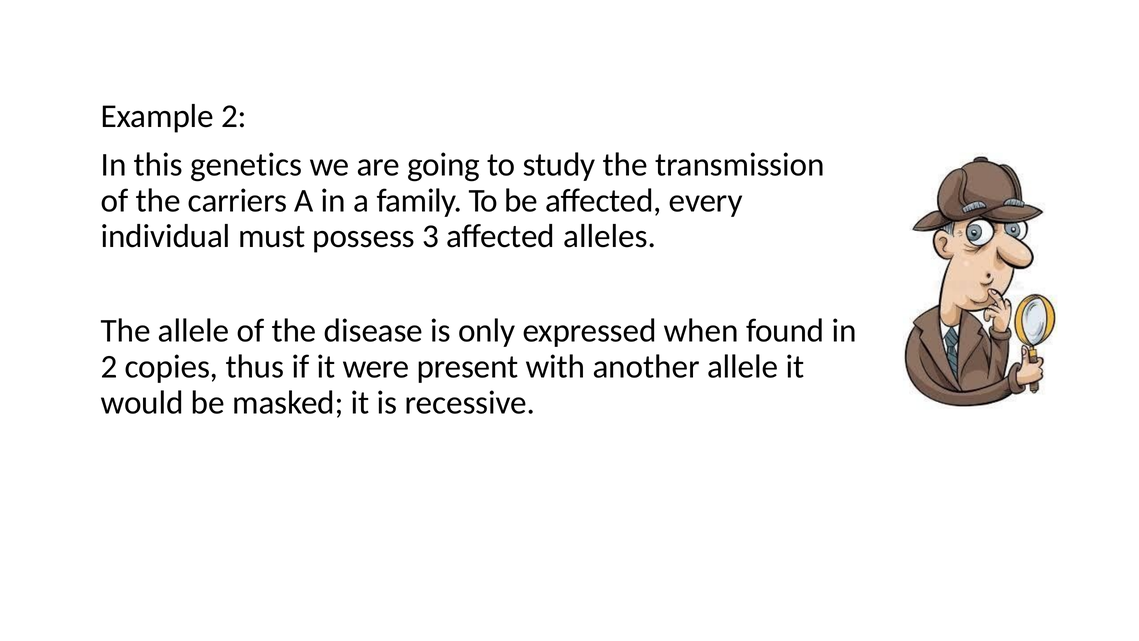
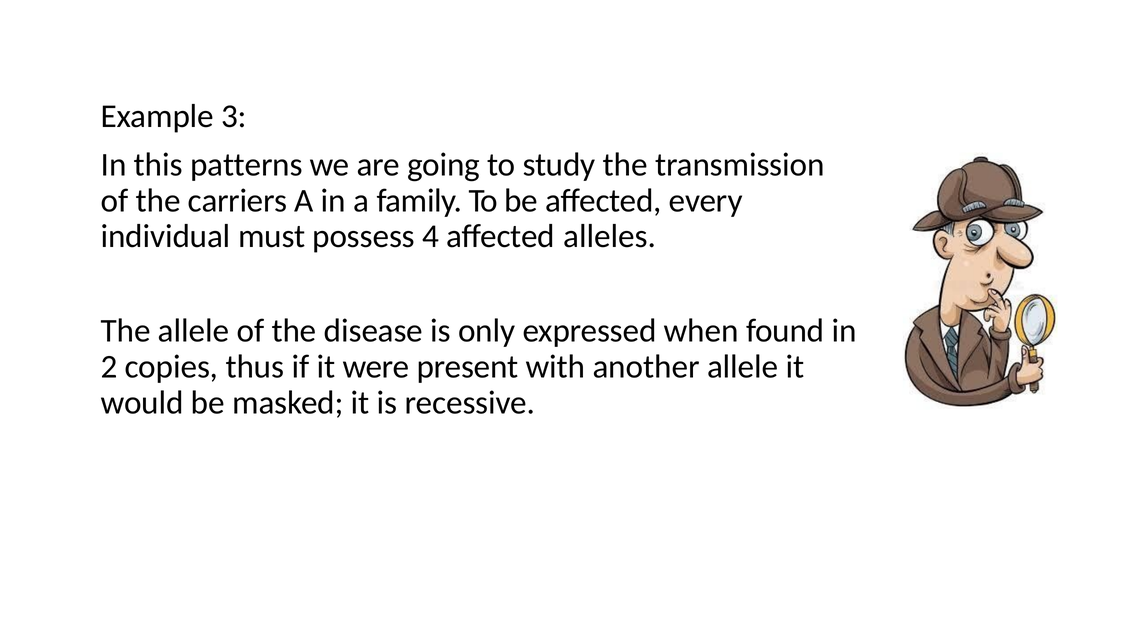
Example 2: 2 -> 3 (234, 116)
genetics: genetics -> patterns (246, 165)
3: 3 -> 4 (431, 236)
